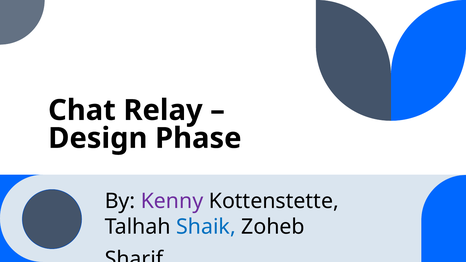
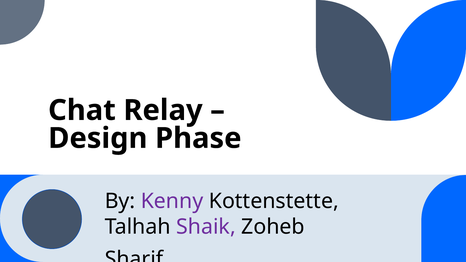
Shaik colour: blue -> purple (206, 227)
